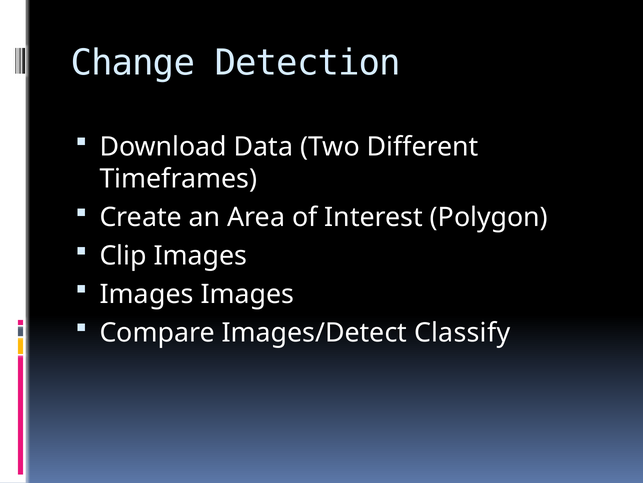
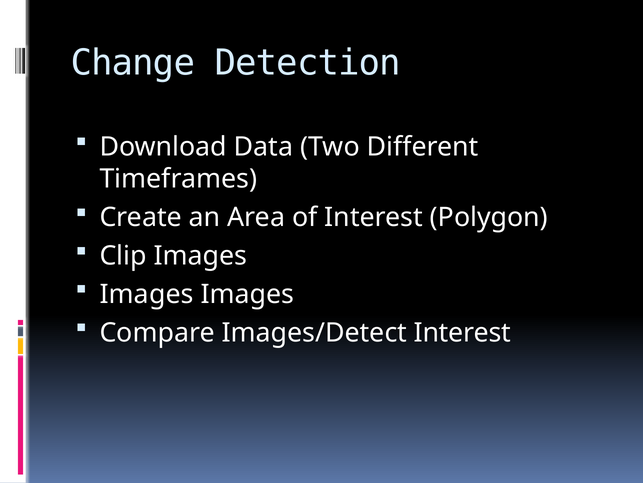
Images/Detect Classify: Classify -> Interest (462, 332)
